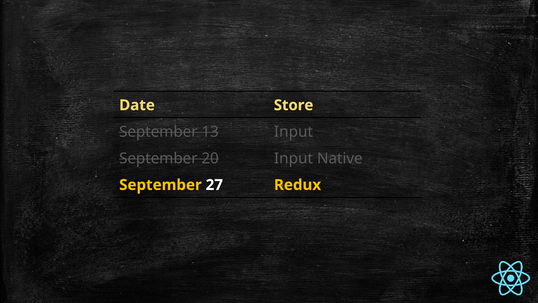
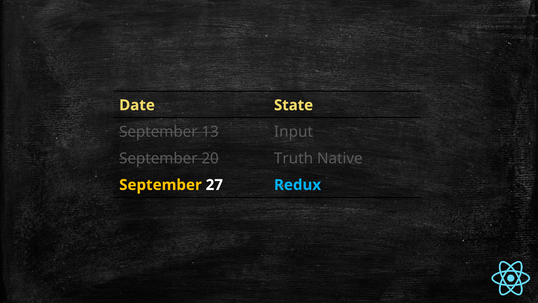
Store: Store -> State (294, 105)
20 Input: Input -> Truth (294, 158)
Redux colour: yellow -> light blue (298, 185)
